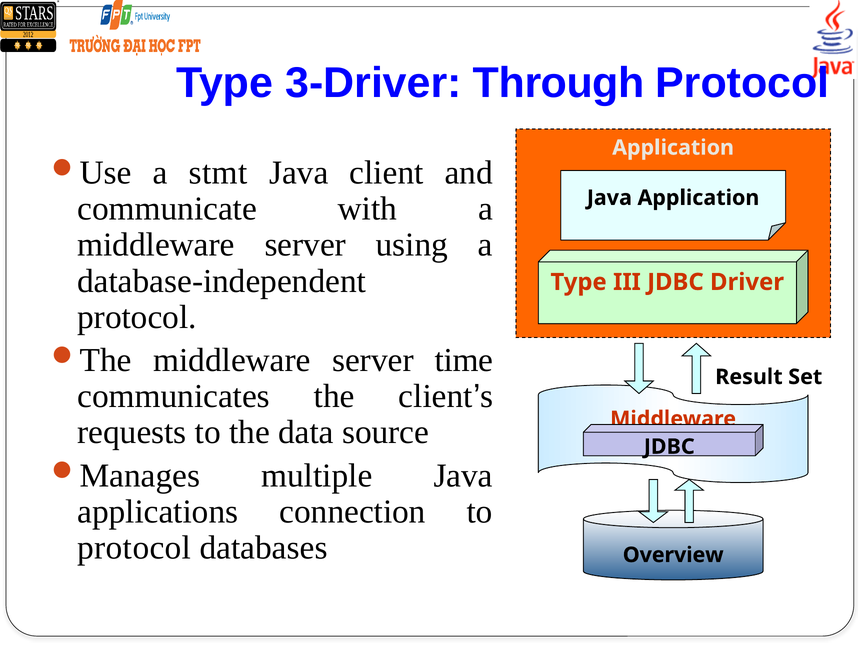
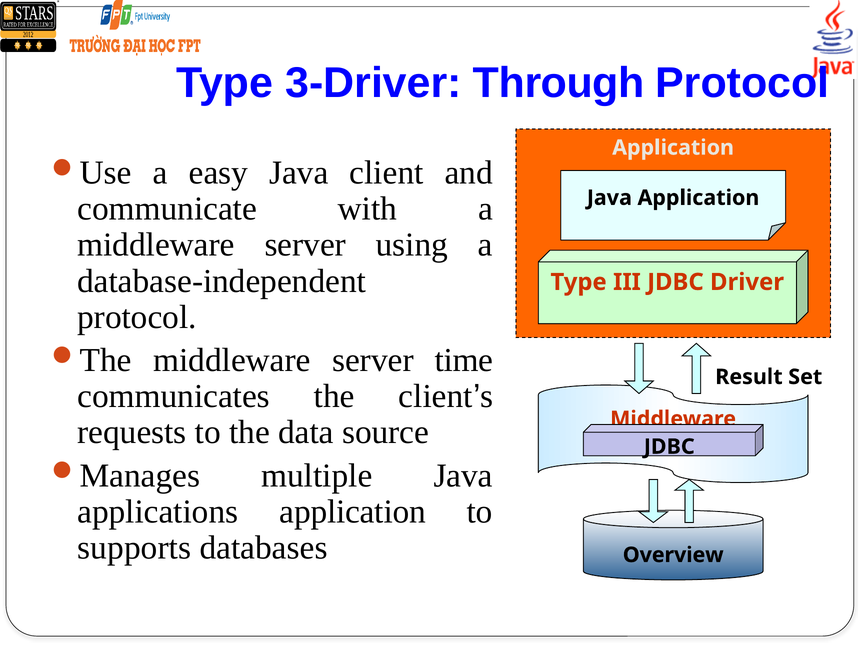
stmt: stmt -> easy (218, 173)
applications connection: connection -> application (353, 512)
protocol: protocol -> supports (134, 548)
